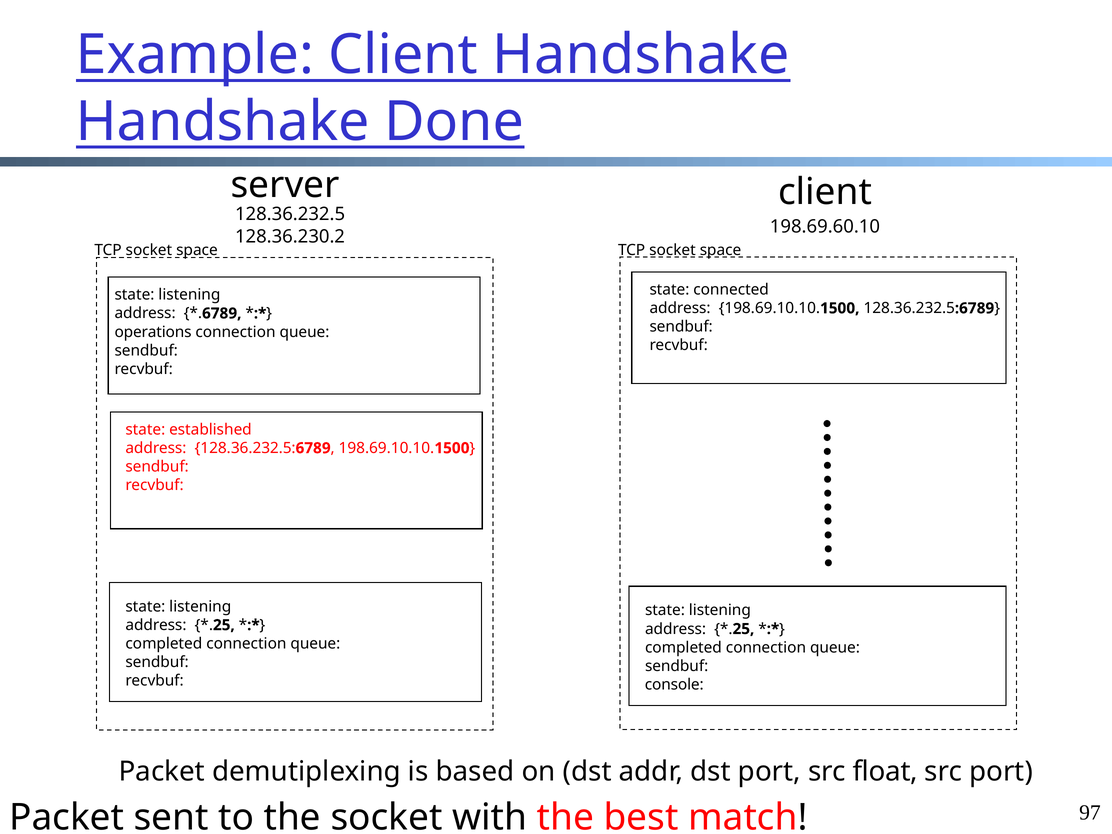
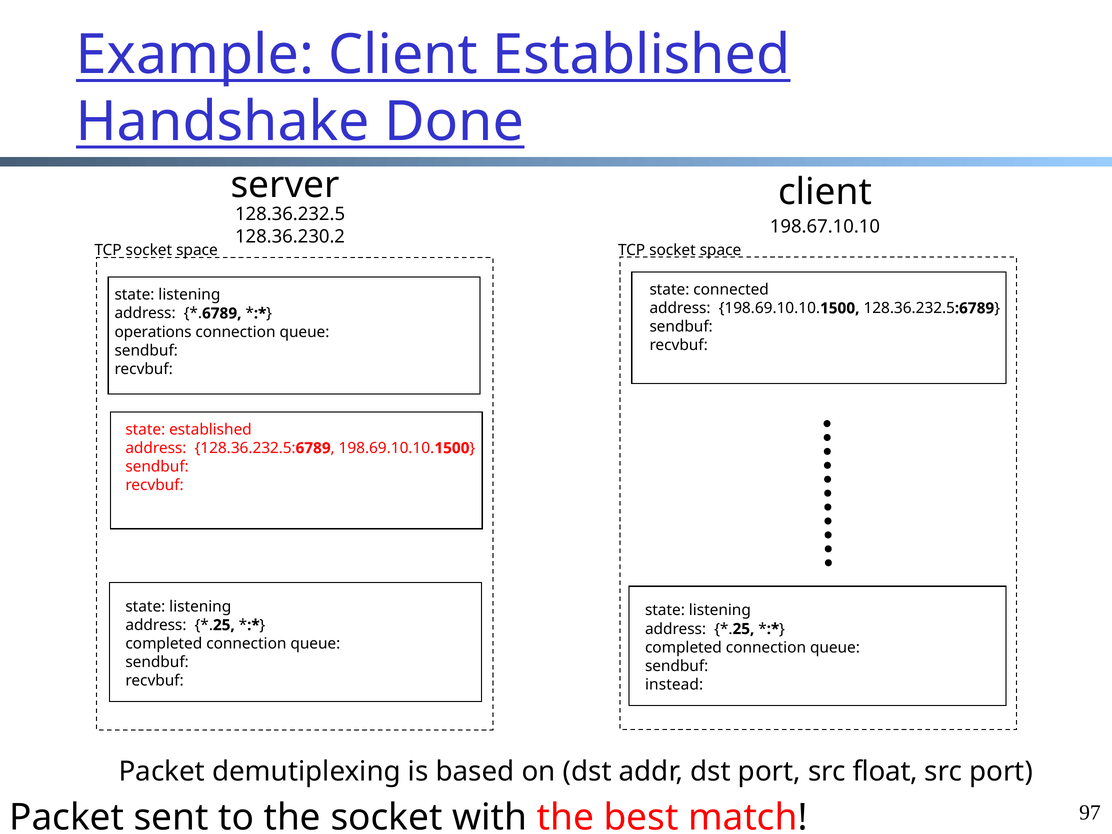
Client Handshake: Handshake -> Established (641, 55)
198.69.60.10: 198.69.60.10 -> 198.67.10.10 (825, 227)
console: console -> instead (674, 685)
